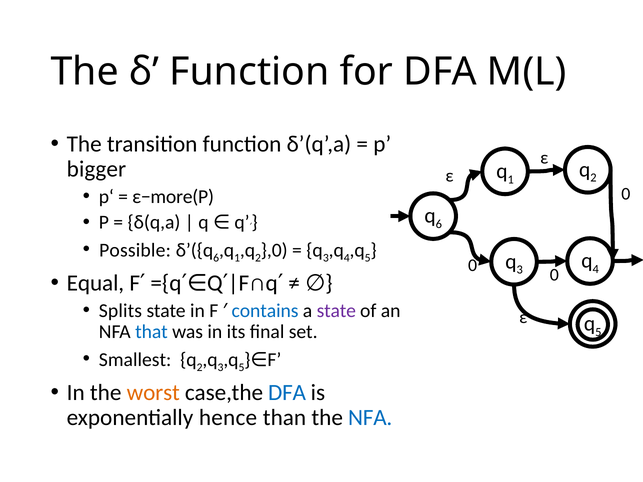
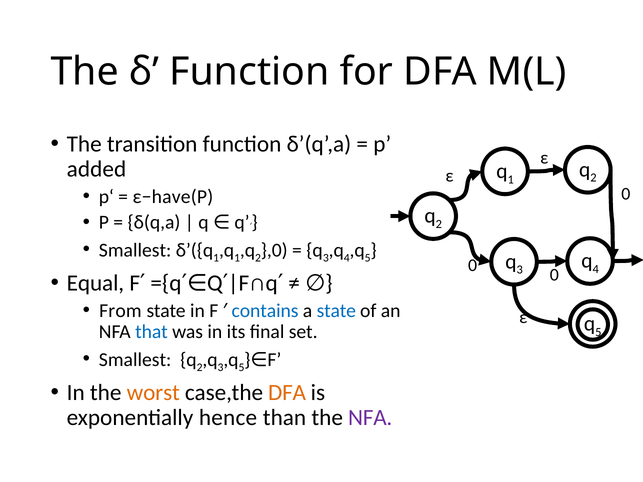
bigger: bigger -> added (96, 169)
ε−more(P: ε−more(P -> ε−have(P (173, 197)
6: 6 -> 2 (439, 224)
Possible: Possible -> Smallest (135, 250)
6: 6 -> 1 (216, 258)
Splits: Splits -> From (120, 311)
state colour: purple -> blue (336, 311)
DFA colour: blue -> orange (287, 393)
NFA colour: blue -> purple (370, 418)
